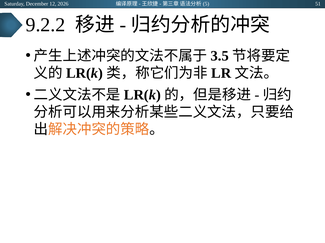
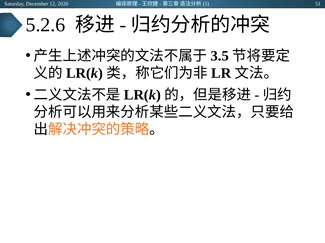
9.2.2: 9.2.2 -> 5.2.6 (45, 25)
